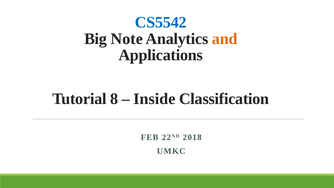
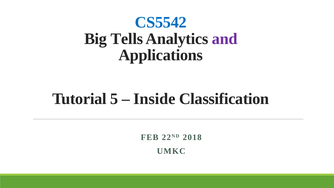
Note: Note -> Tells (127, 39)
and colour: orange -> purple (225, 39)
8: 8 -> 5 (114, 99)
